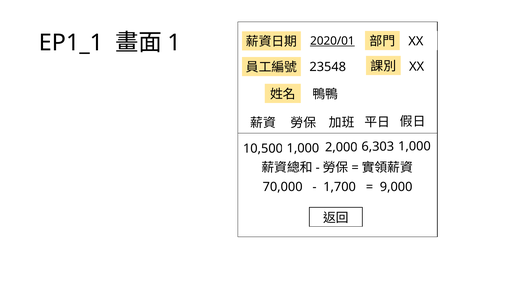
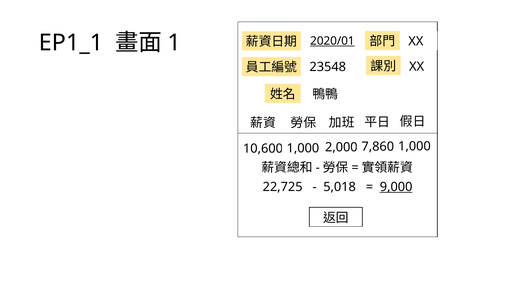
10,500: 10,500 -> 10,600 (263, 149)
6,303: 6,303 -> 7,860 (378, 147)
70,000: 70,000 -> 22,725 (283, 187)
1,700: 1,700 -> 5,018 (340, 187)
9,000 underline: none -> present (396, 187)
